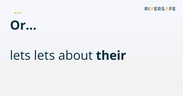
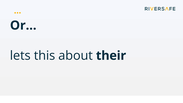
lets lets: lets -> this (45, 56)
